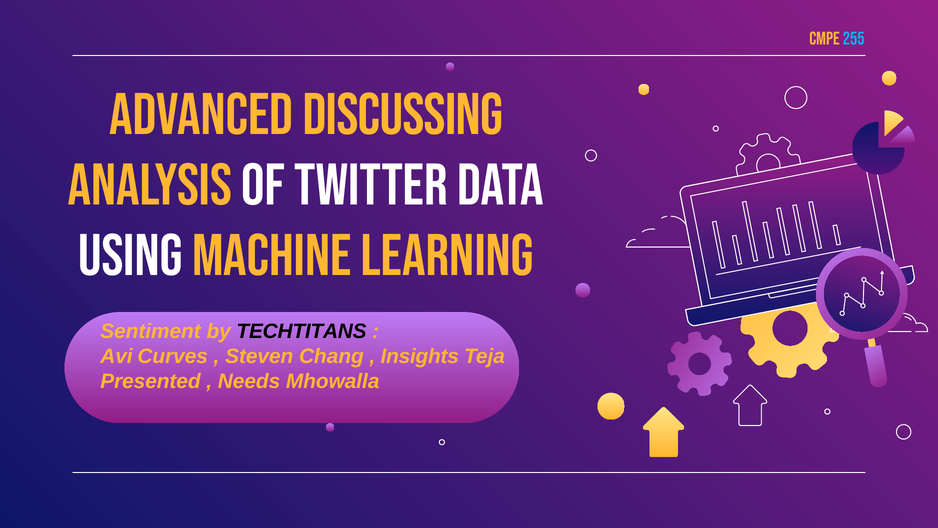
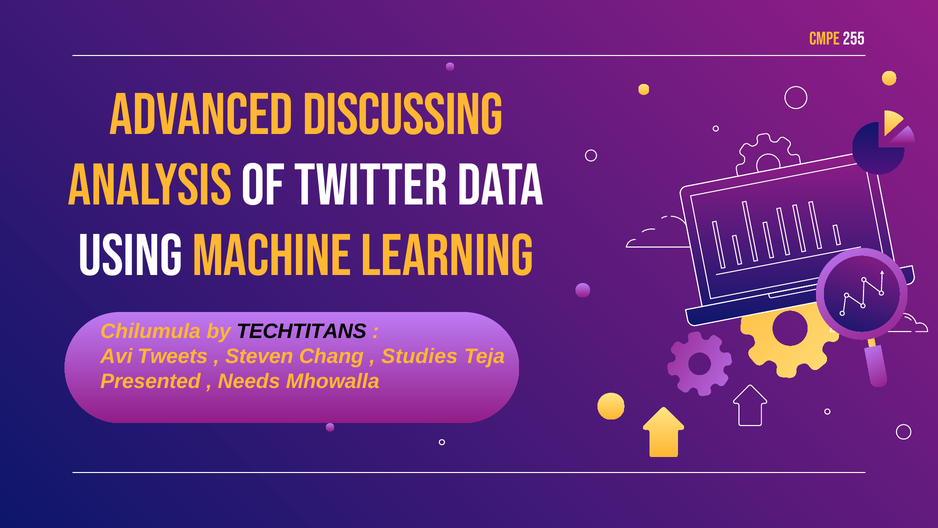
255 colour: light blue -> white (854, 38)
Sentiment: Sentiment -> Chilumula (150, 331)
Curves: Curves -> Tweets (173, 356)
Insights: Insights -> Studies (420, 356)
